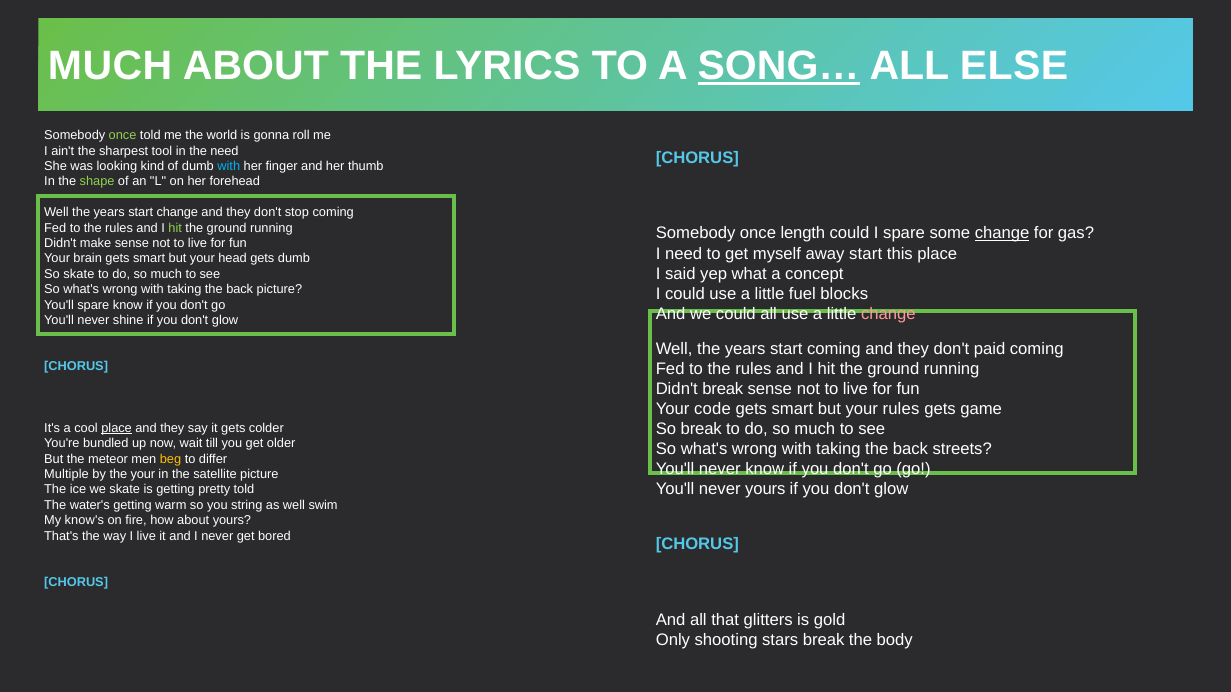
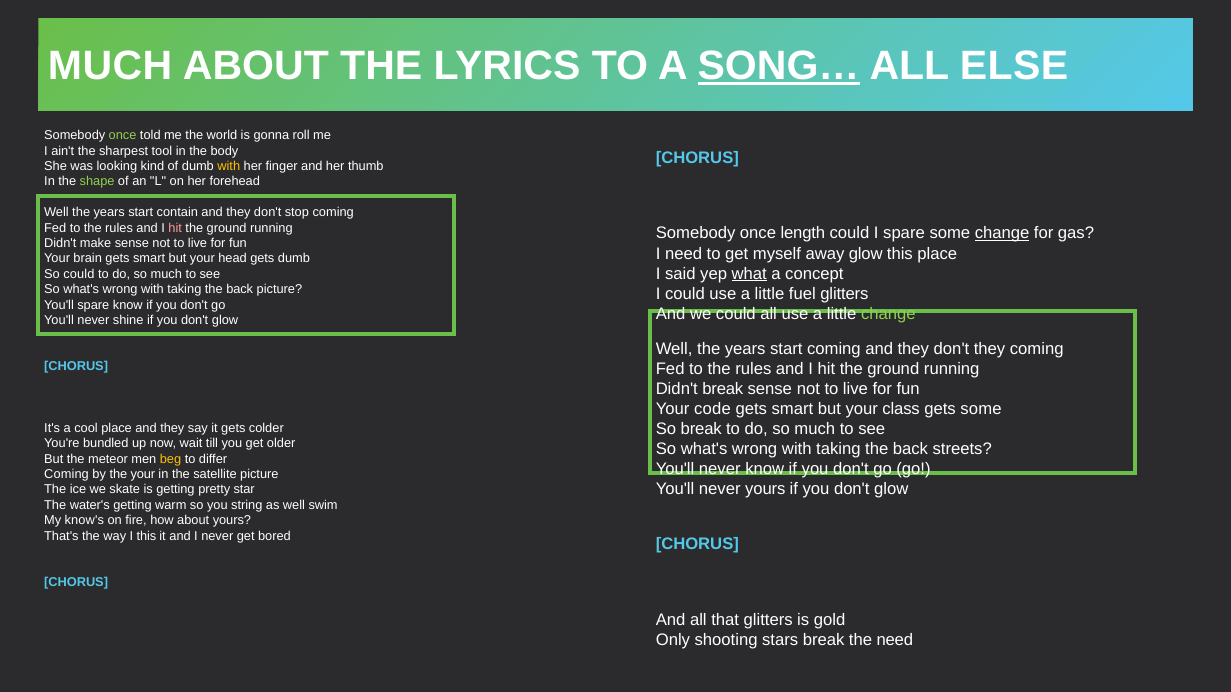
the need: need -> body (224, 151)
with colour: light blue -> yellow (229, 166)
start change: change -> contain (177, 213)
hit colour: light green -> pink (175, 228)
away start: start -> glow (866, 254)
what underline: none -> present (749, 274)
So skate: skate -> could (79, 274)
fuel blocks: blocks -> glitters (844, 294)
change colour: pink -> light green (888, 314)
don't paid: paid -> they (990, 349)
your rules: rules -> class (901, 409)
gets game: game -> some (981, 409)
place underline: present -> none (117, 428)
Multiple: Multiple -> Coming (67, 475)
pretty told: told -> star (244, 490)
I live: live -> this (146, 536)
the body: body -> need (895, 640)
